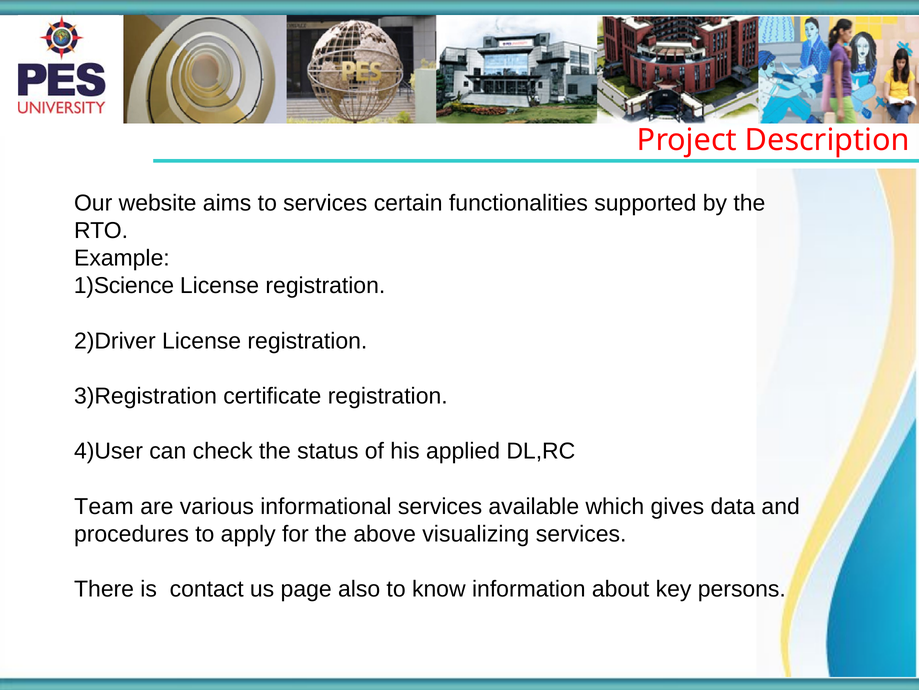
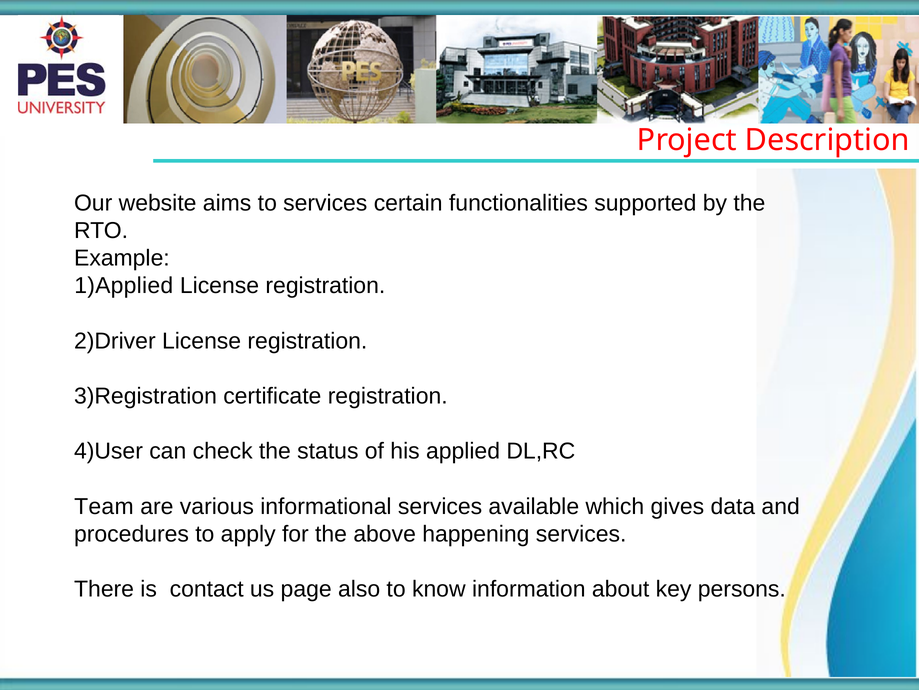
1)Science: 1)Science -> 1)Applied (124, 285)
visualizing: visualizing -> happening (476, 534)
